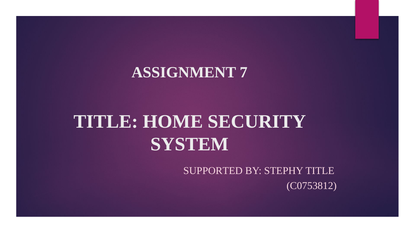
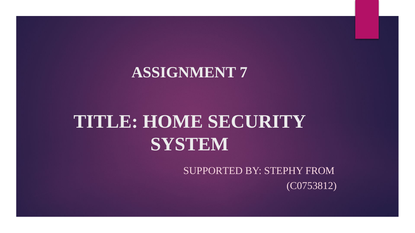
STEPHY TITLE: TITLE -> FROM (320, 171)
